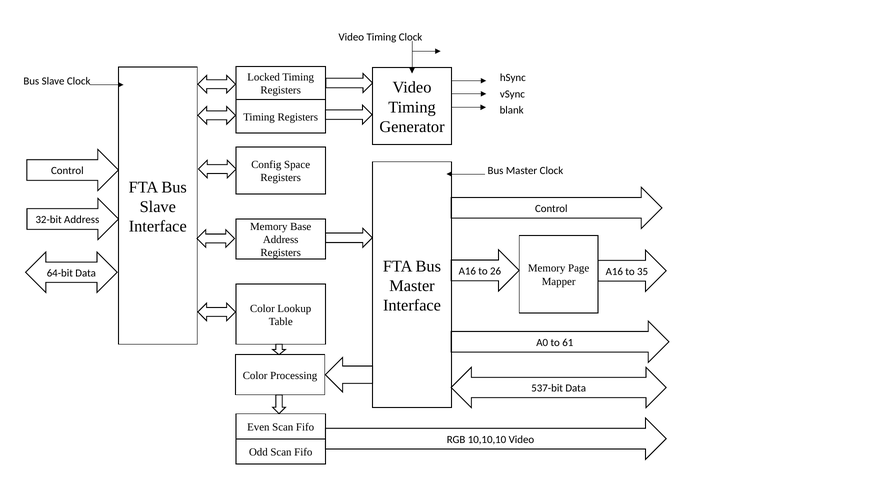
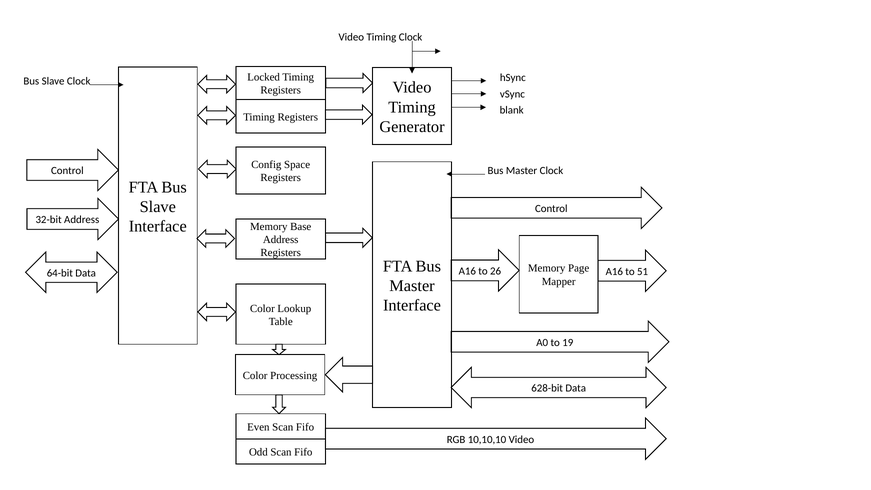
35: 35 -> 51 (643, 271)
61: 61 -> 19 (568, 342)
537-bit: 537-bit -> 628-bit (547, 388)
